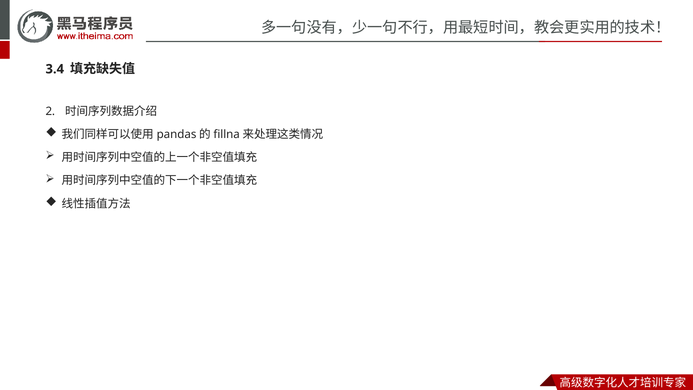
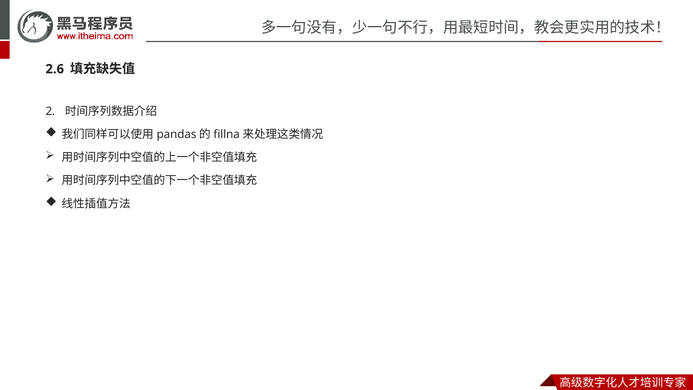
3.4: 3.4 -> 2.6 (55, 69)
